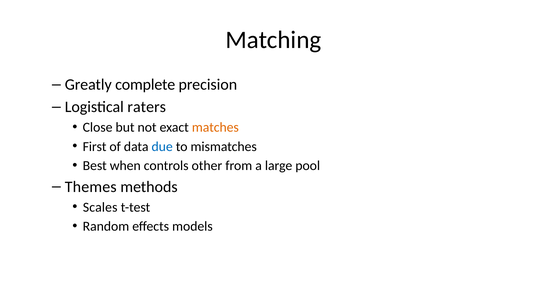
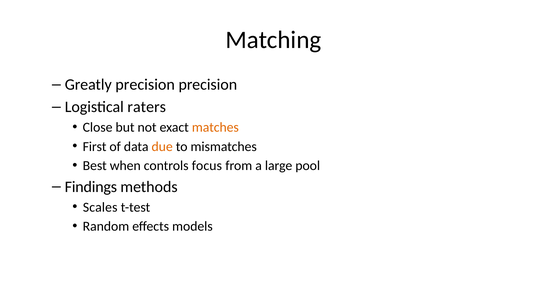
Greatly complete: complete -> precision (145, 85)
due colour: blue -> orange (162, 146)
other: other -> focus (207, 166)
Themes: Themes -> Findings (91, 187)
